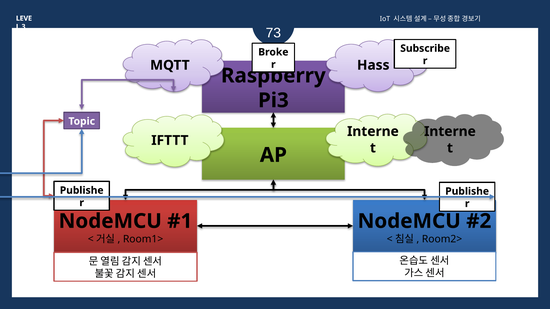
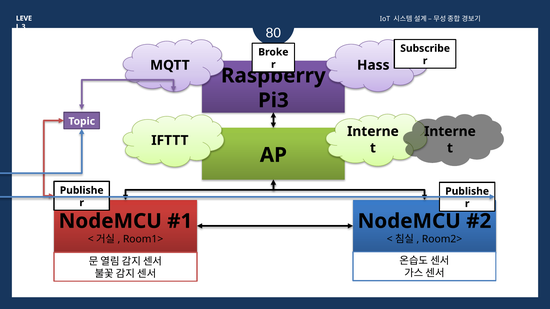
73: 73 -> 80 (273, 33)
